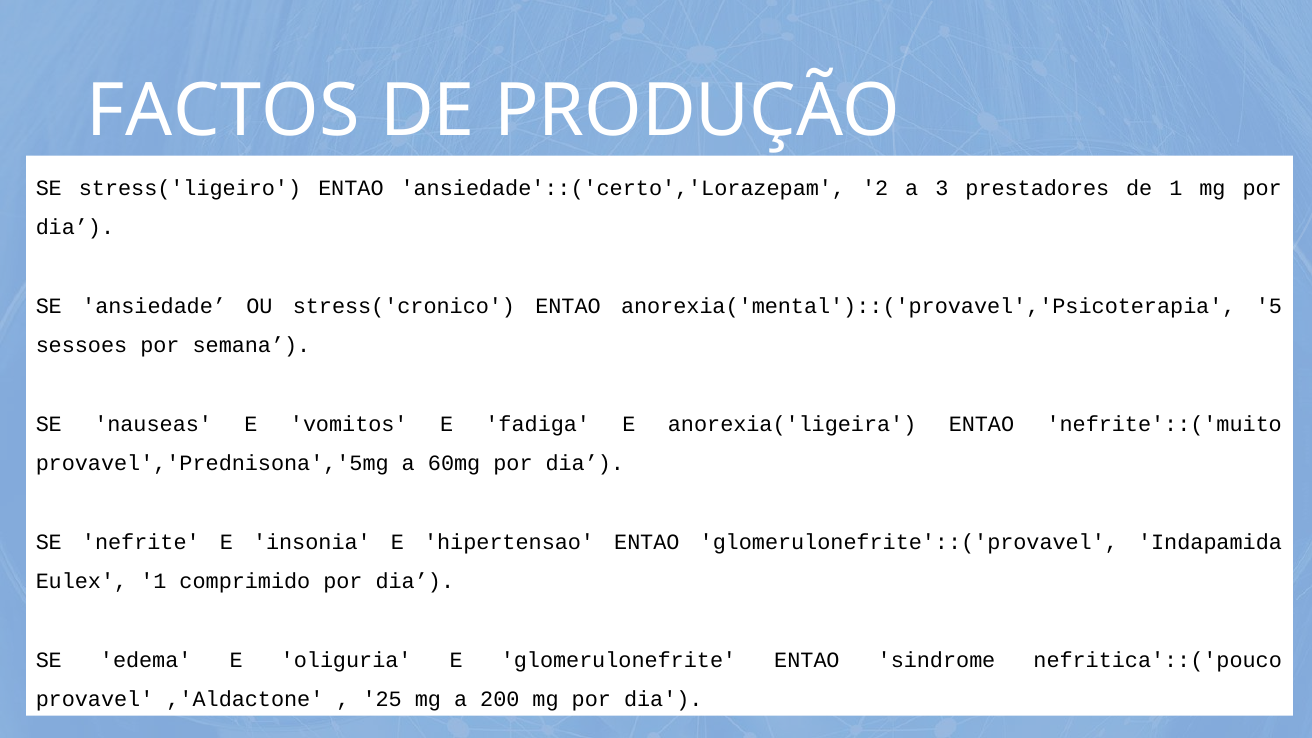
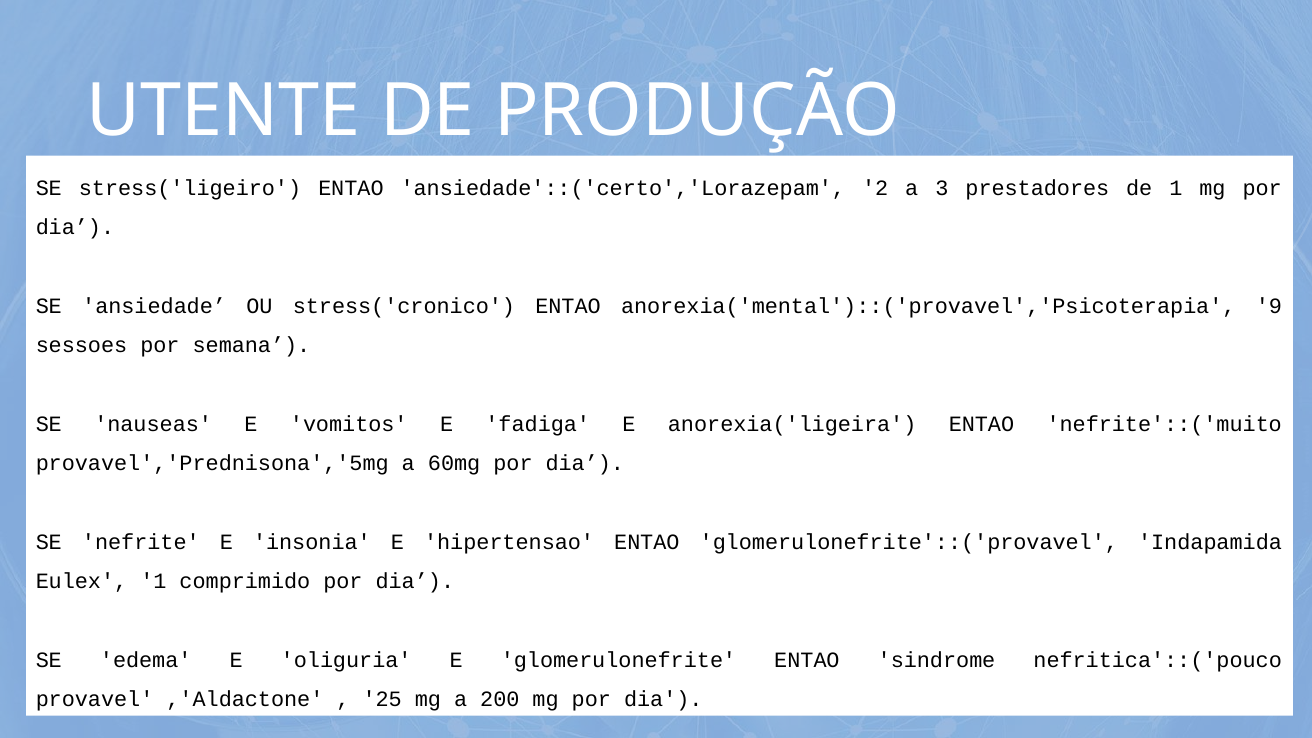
FACTOS: FACTOS -> UTENTE (224, 111)
5: 5 -> 9 (1269, 306)
